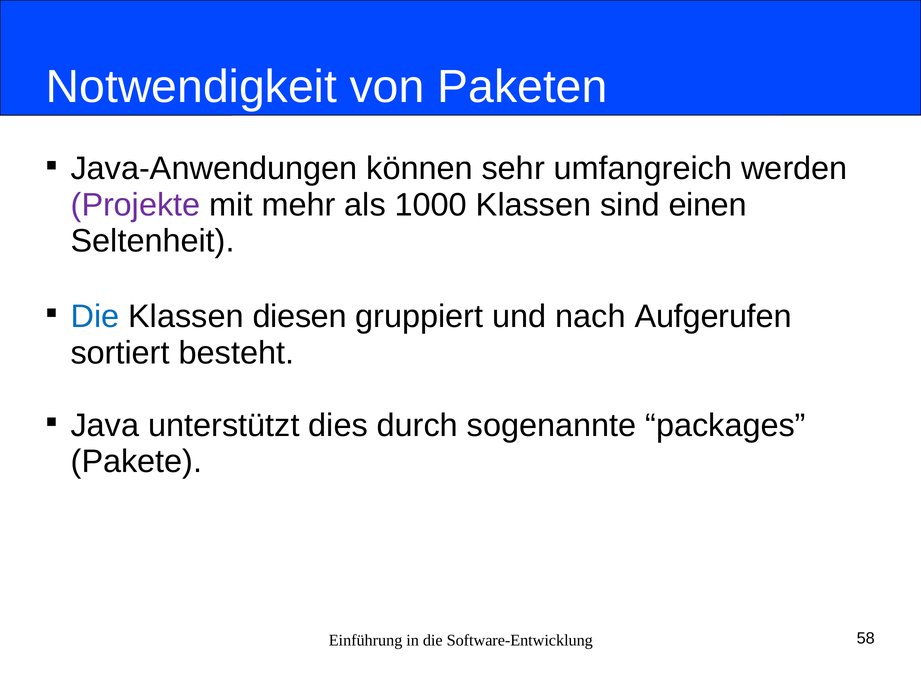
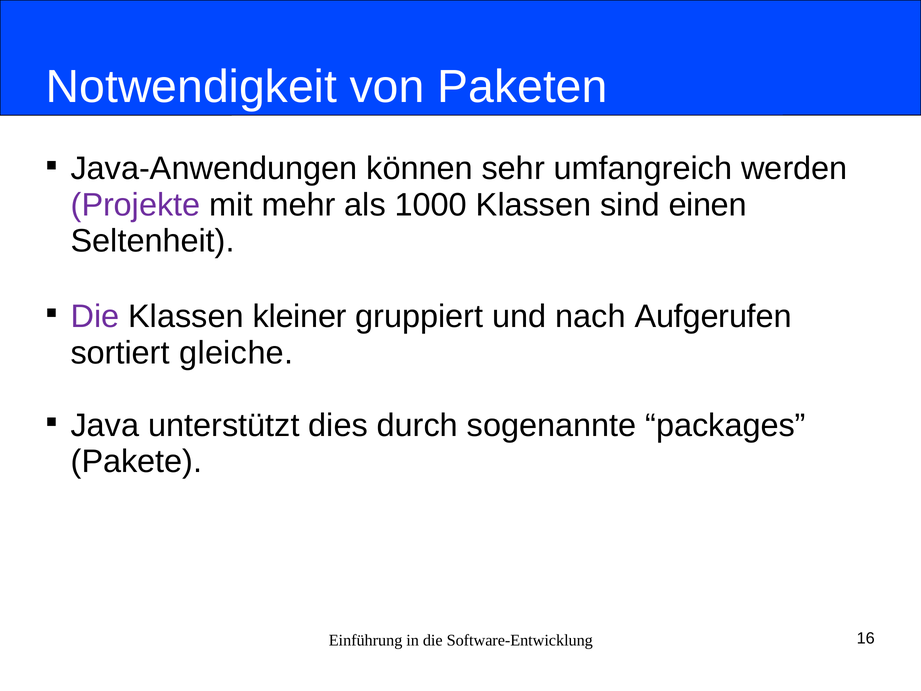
Die colour: blue -> purple (95, 316)
diesen: diesen -> kleiner (300, 316)
besteht: besteht -> gleiche (236, 353)
58: 58 -> 16 (866, 638)
